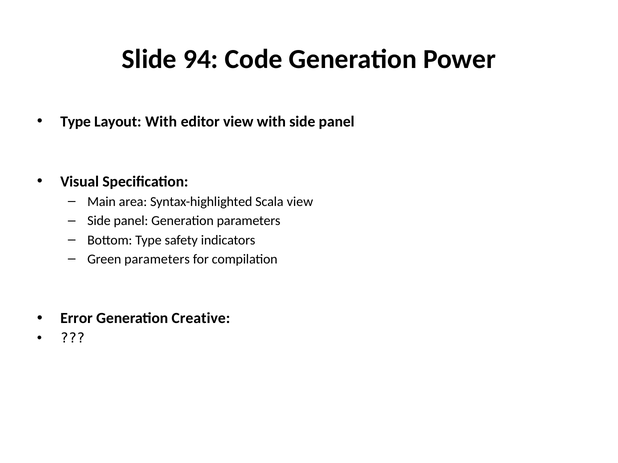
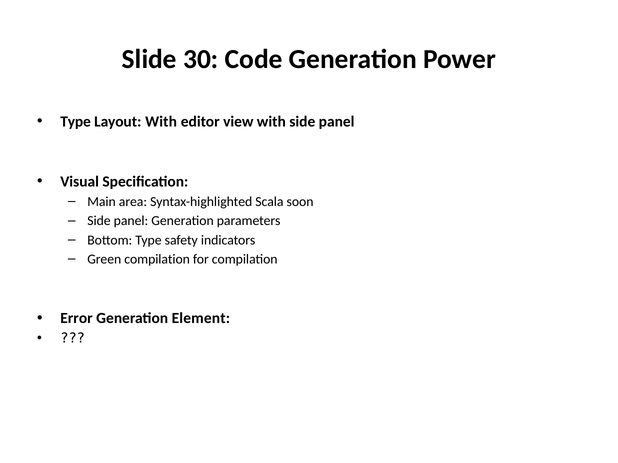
94: 94 -> 30 (201, 59)
Scala view: view -> soon (300, 202)
Green parameters: parameters -> compilation (157, 259)
Creative: Creative -> Element (201, 319)
